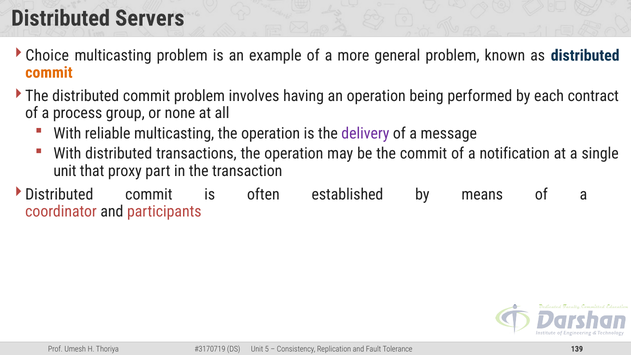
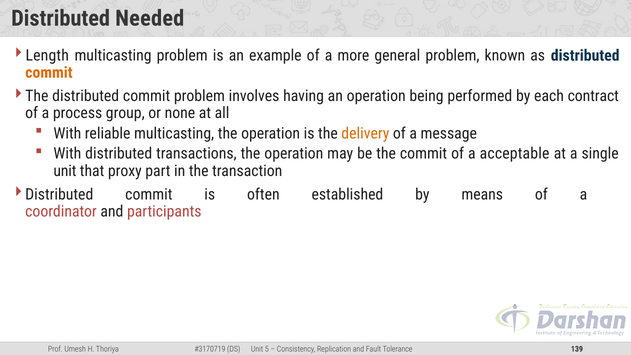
Servers: Servers -> Needed (150, 18)
Choice: Choice -> Length (47, 55)
delivery colour: purple -> orange (365, 133)
notification: notification -> acceptable (515, 154)
